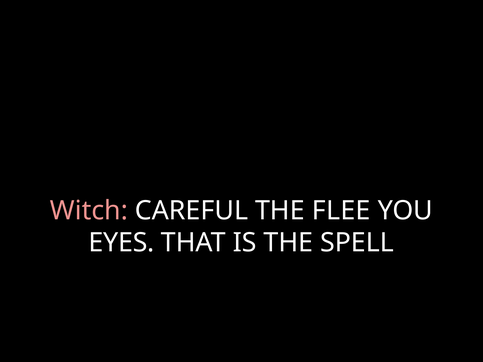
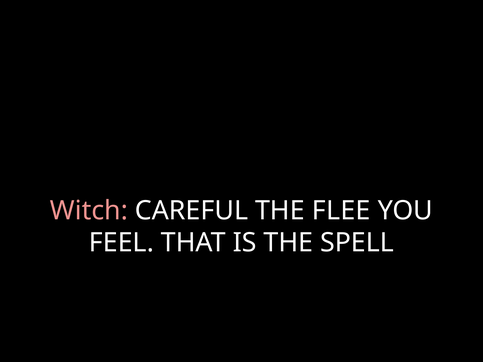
EYES: EYES -> FEEL (121, 243)
